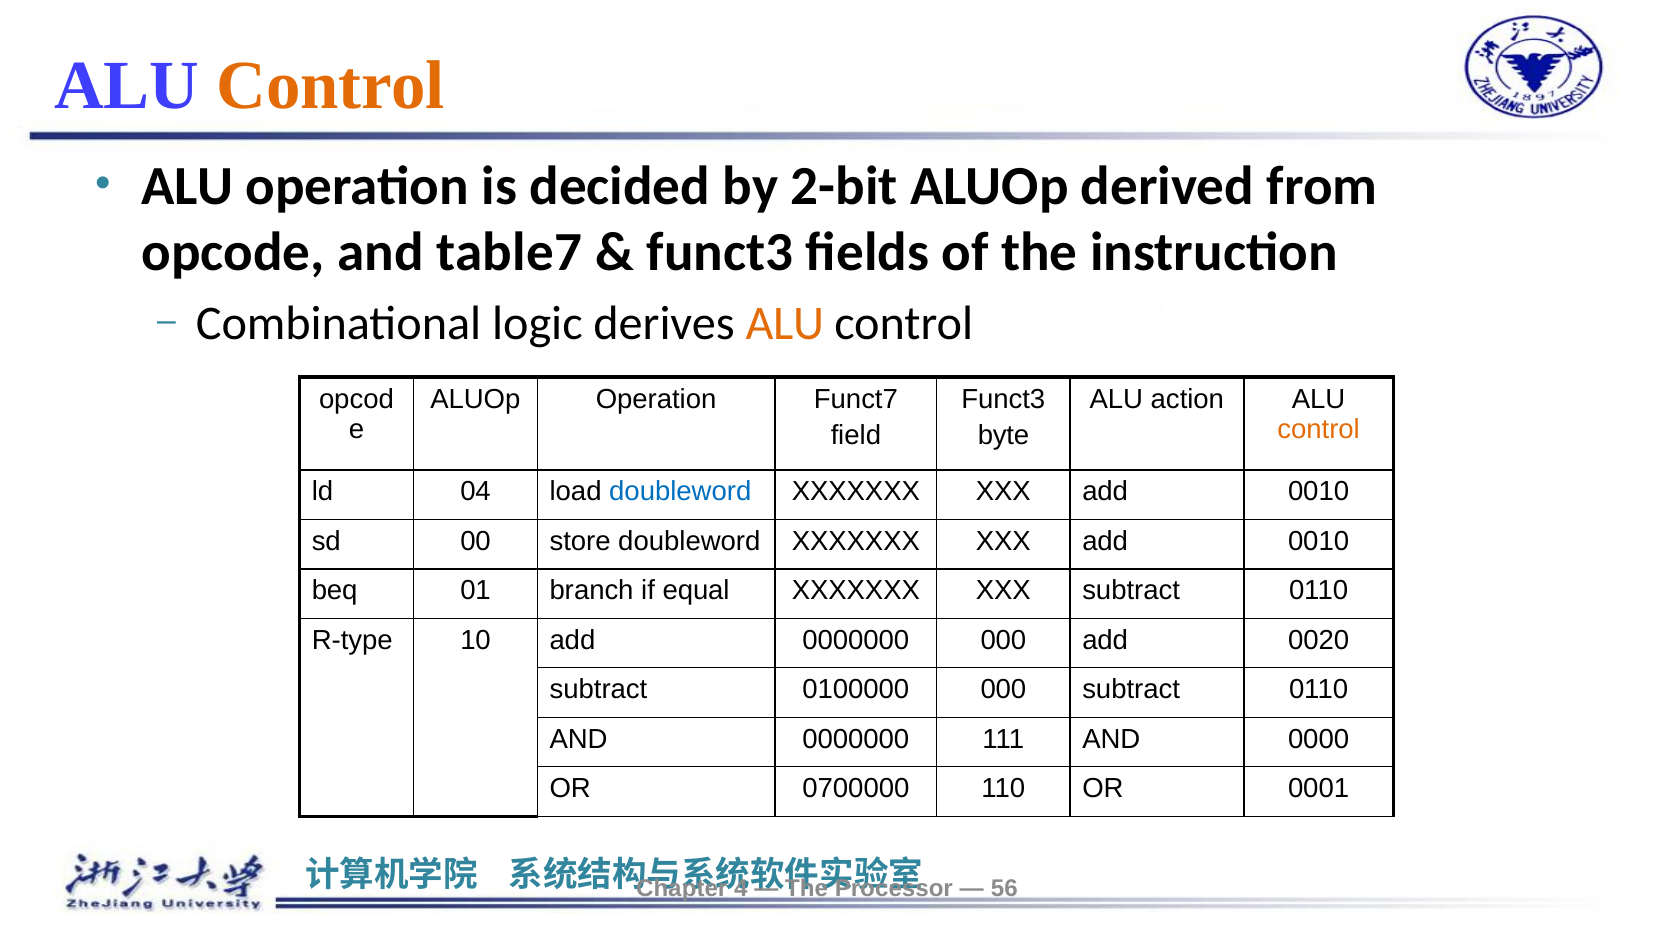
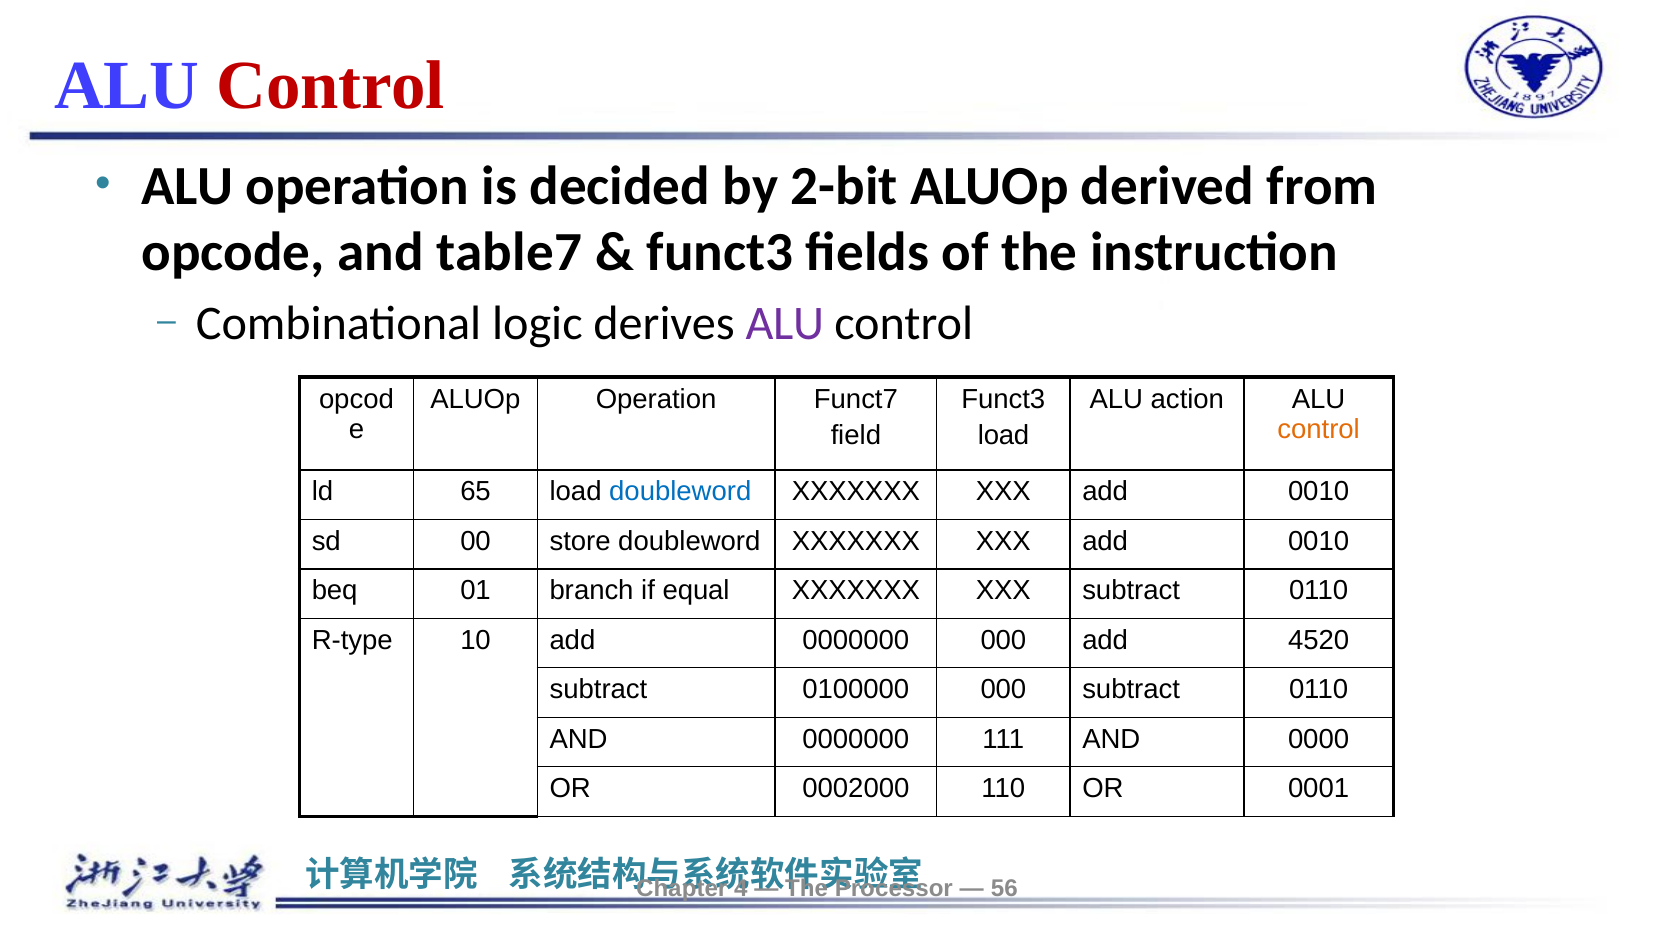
Control colour: orange -> red (331, 85)
ALU colour: orange -> purple (785, 323)
byte: byte -> load (1004, 435)
04: 04 -> 65 (476, 492)
0020: 0020 -> 4520 (1319, 640)
0700000: 0700000 -> 0002000 (856, 789)
